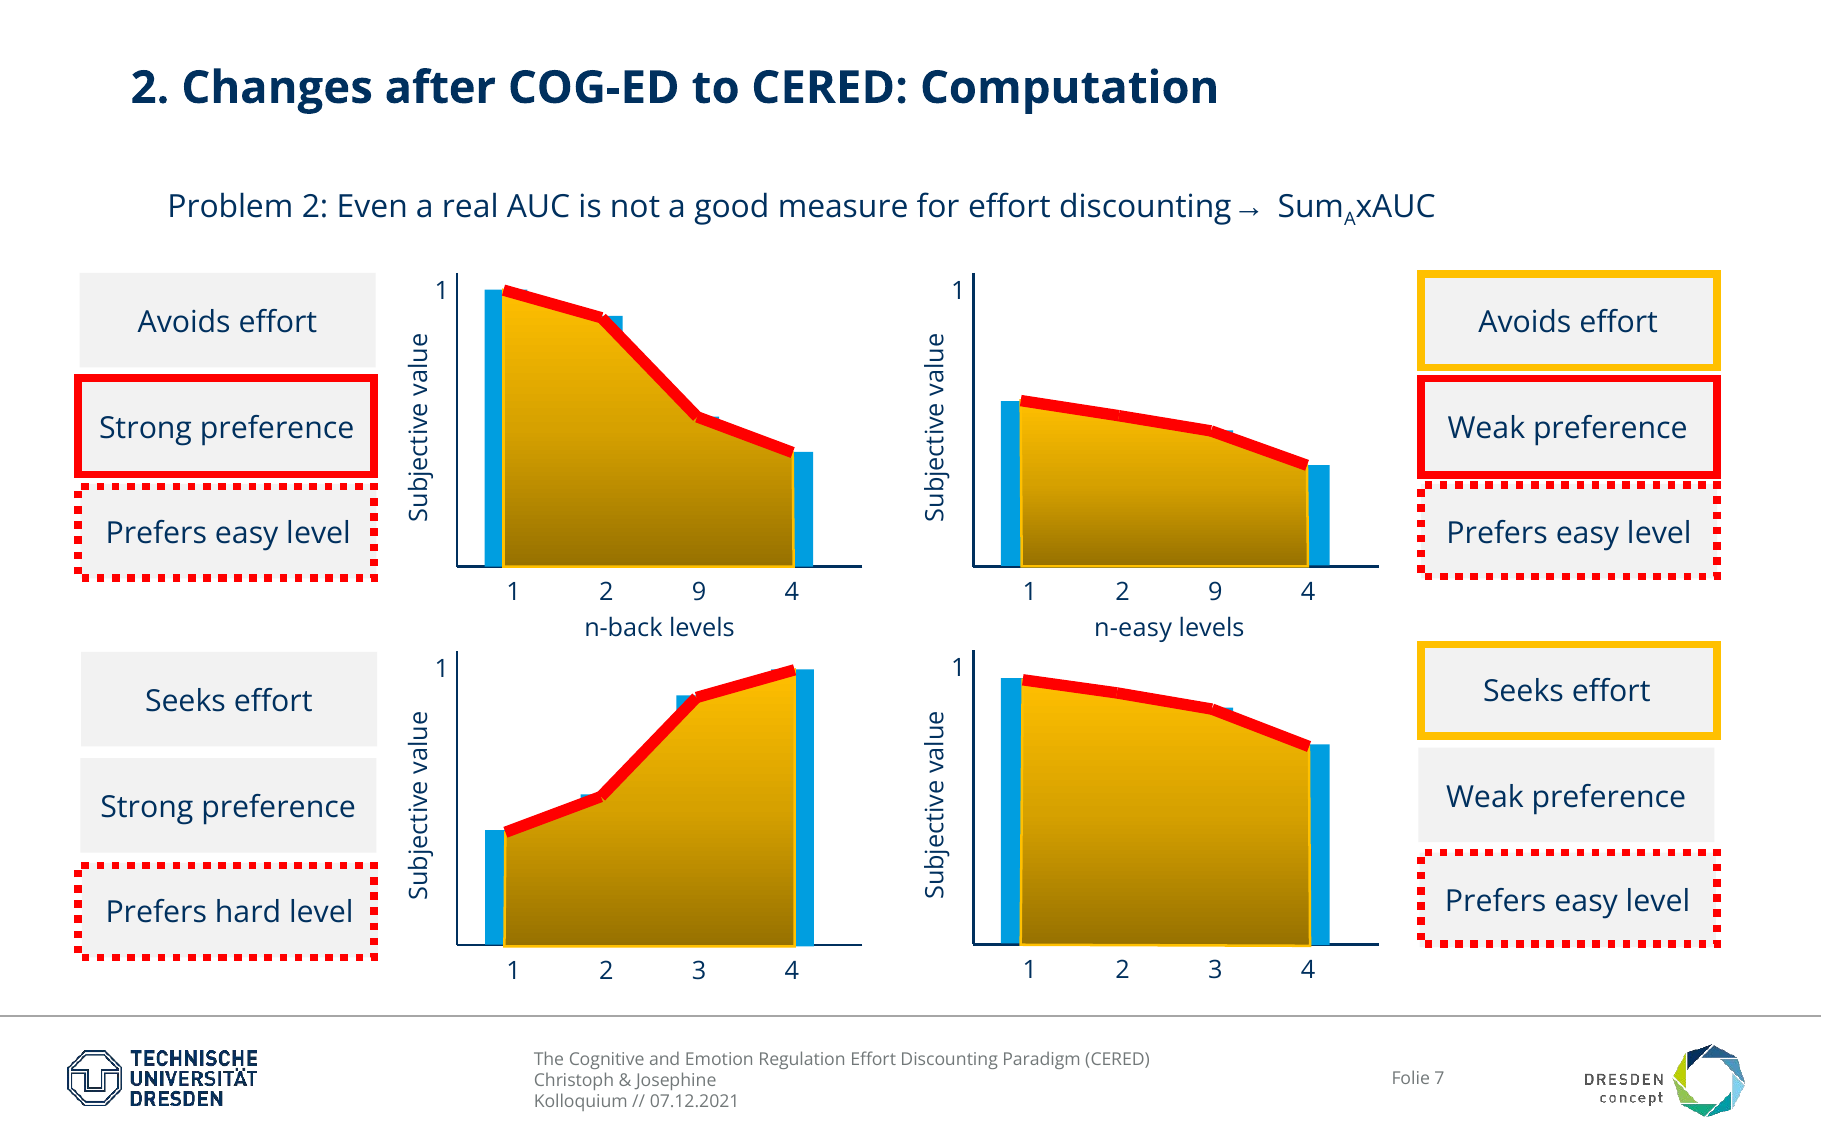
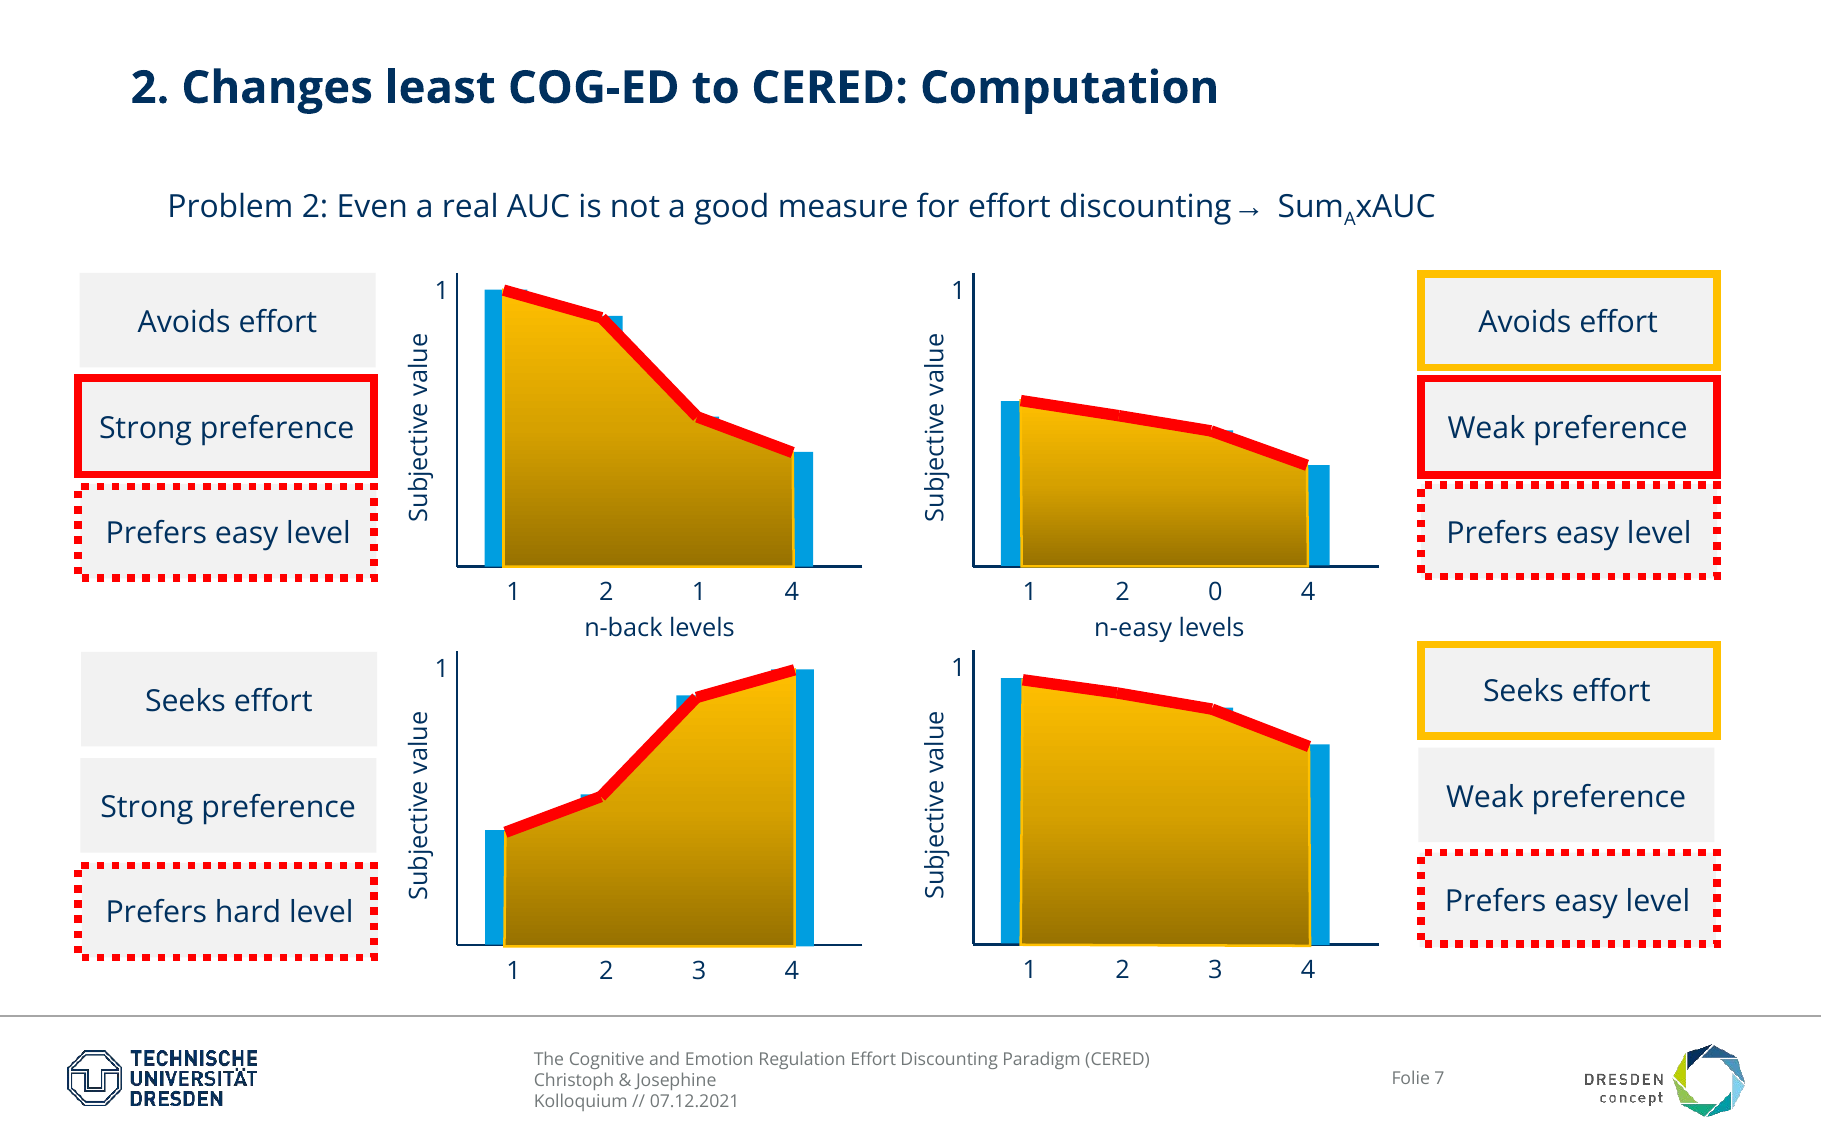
after: after -> least (440, 88)
9: 9 -> 1 (699, 593)
9: 9 -> 0 (1215, 593)
